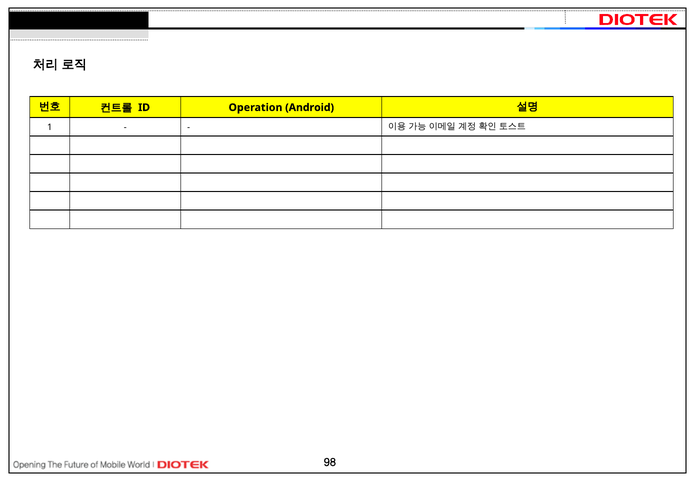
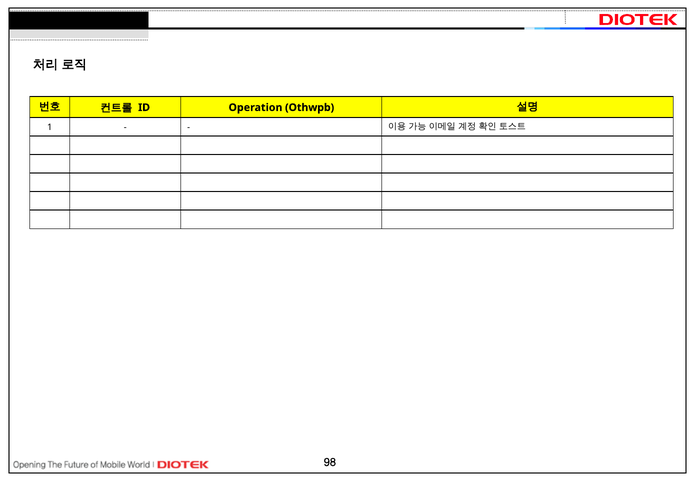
Android: Android -> Othwpb (310, 108)
